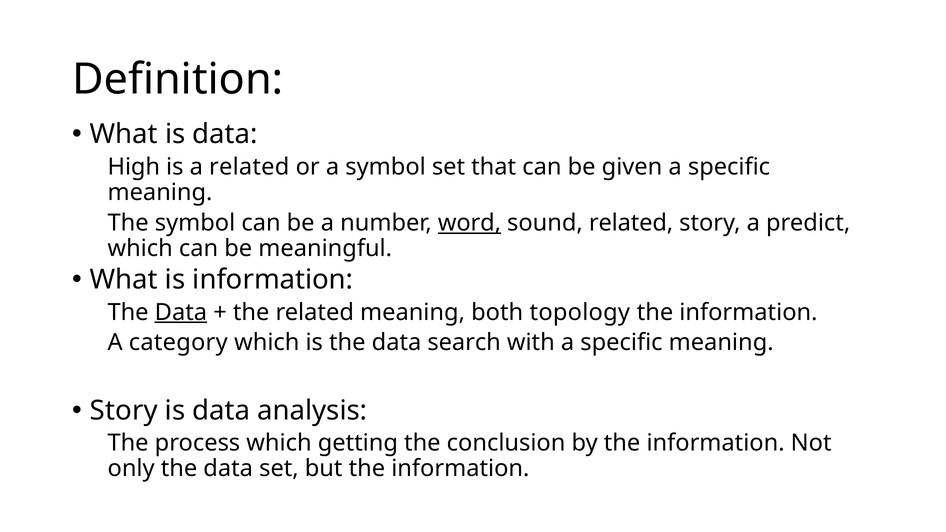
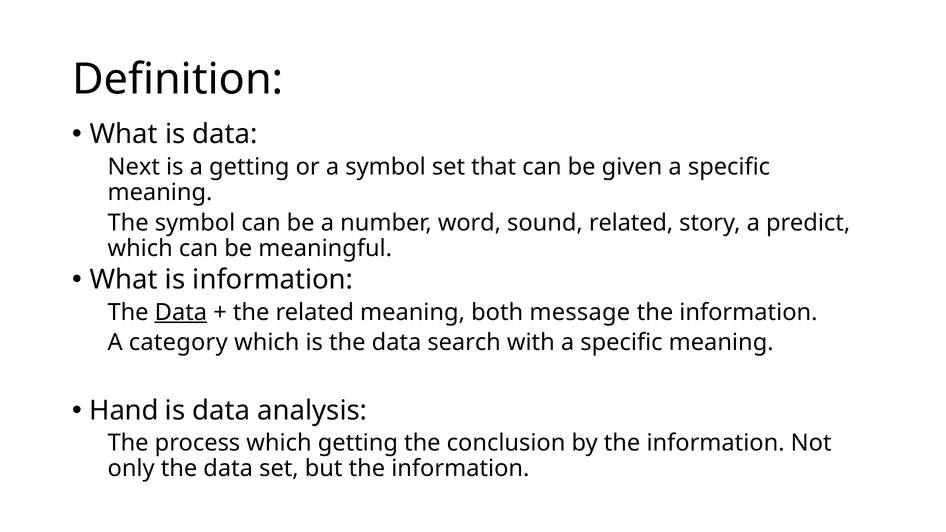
High: High -> Next (134, 167)
a related: related -> getting (249, 167)
word underline: present -> none (469, 223)
topology: topology -> message (580, 312)
Story: Story -> Hand (124, 411)
